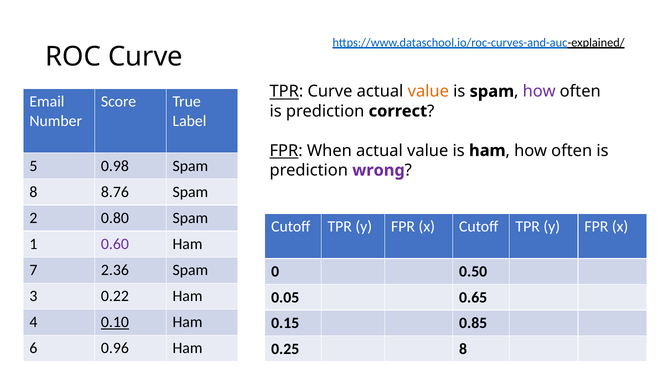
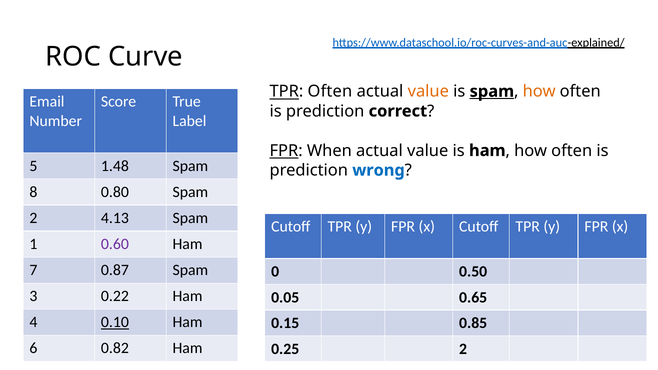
TPR Curve: Curve -> Often (330, 91)
spam underline: none -> present (492, 91)
how colour: purple -> orange (539, 91)
0.98: 0.98 -> 1.48 (115, 166)
wrong colour: purple -> blue (379, 170)
8.76: 8.76 -> 0.80 (115, 192)
0.80: 0.80 -> 4.13 (115, 218)
2.36: 2.36 -> 0.87 (115, 270)
0.96: 0.96 -> 0.82 (115, 348)
0.25 8: 8 -> 2 (463, 349)
